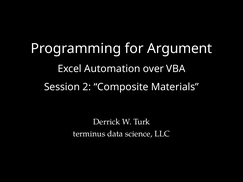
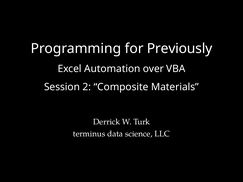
Argument: Argument -> Previously (180, 49)
